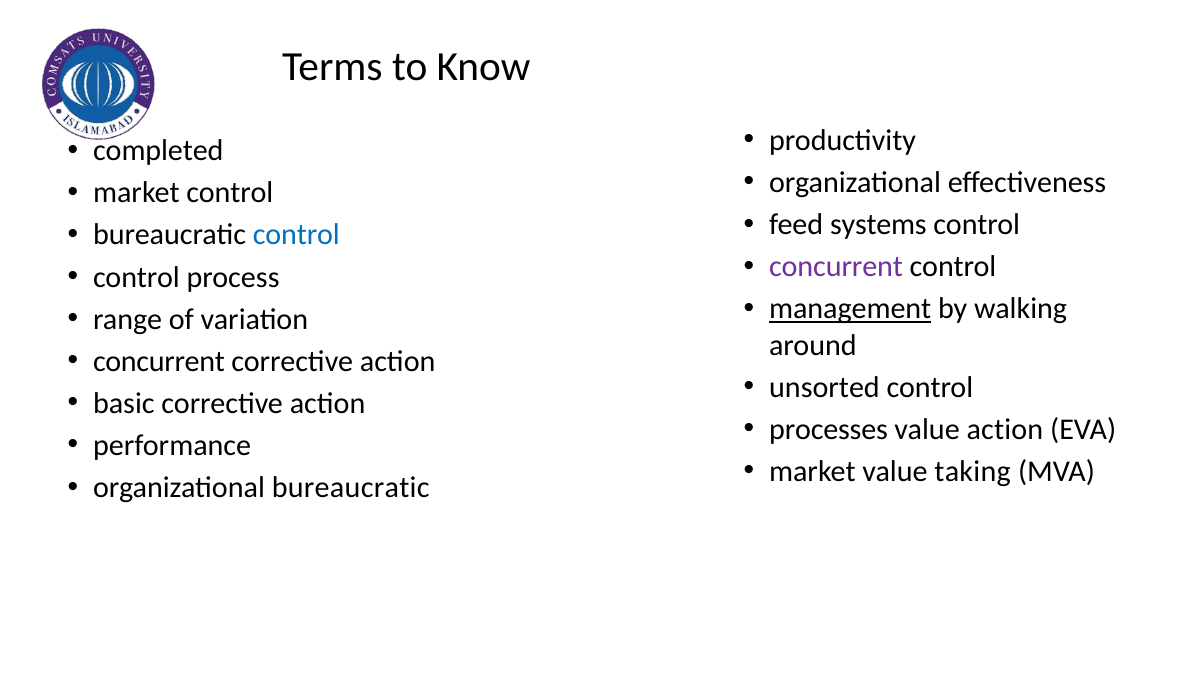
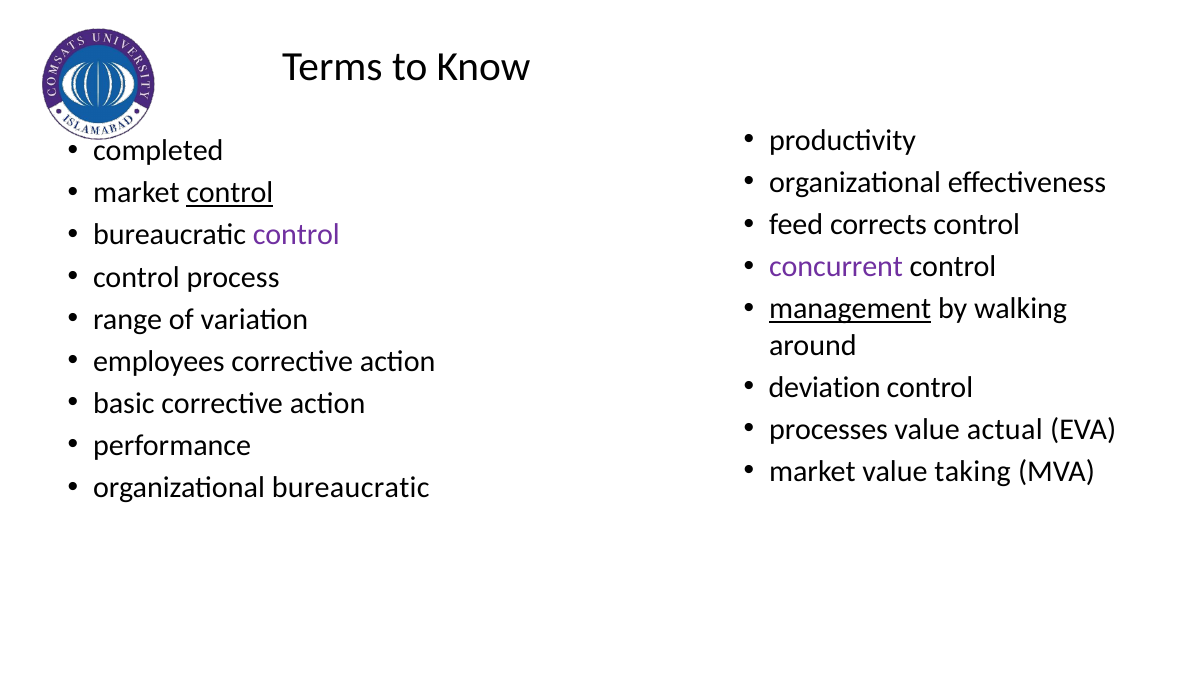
control underline: none -> present (230, 193)
systems: systems -> corrects (878, 225)
control colour: blue -> purple (296, 235)
concurrent: concurrent -> employees (159, 362)
unsorted: unsorted -> deviation (825, 387)
value action: action -> actual (1005, 429)
